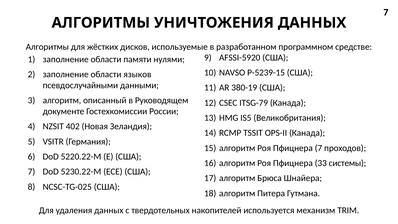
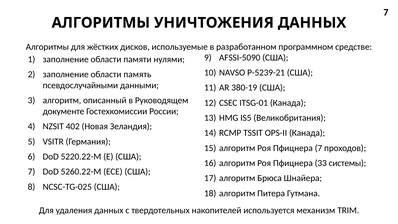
AFSSI-5920: AFSSI-5920 -> AFSSI-5090 (240, 58)
P-5239-15: P-5239-15 -> P-5239-21 (266, 73)
языков: языков -> память (137, 74)
ITSG-79: ITSG-79 -> ITSG-01 (254, 103)
5230.22-M: 5230.22-M -> 5260.22-M (81, 172)
